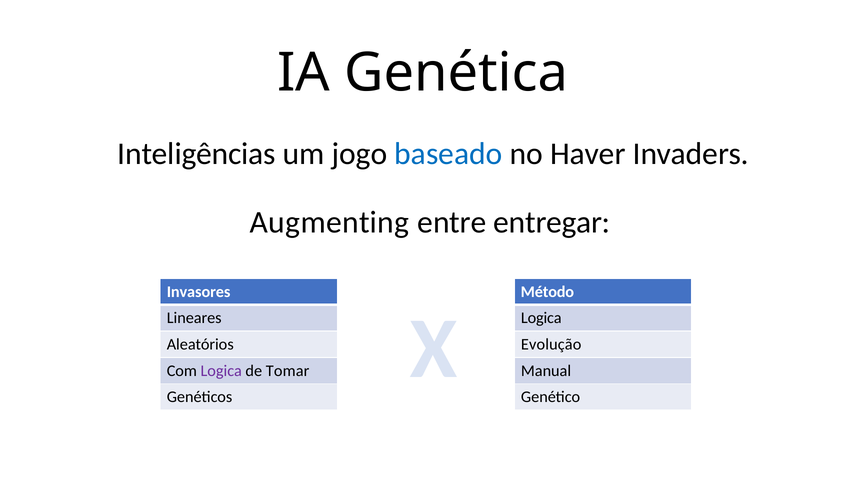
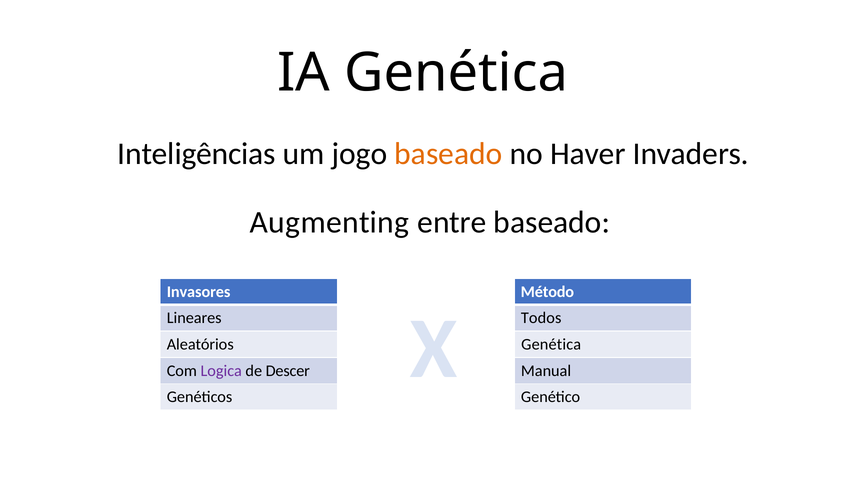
baseado colour: blue -> orange (448, 154)
entre entregar: entregar -> baseado (552, 223)
Lineares Logica: Logica -> Todos (541, 319)
Aleatórios Evolução: Evolução -> Genética (551, 345)
Tomar: Tomar -> Descer (288, 371)
